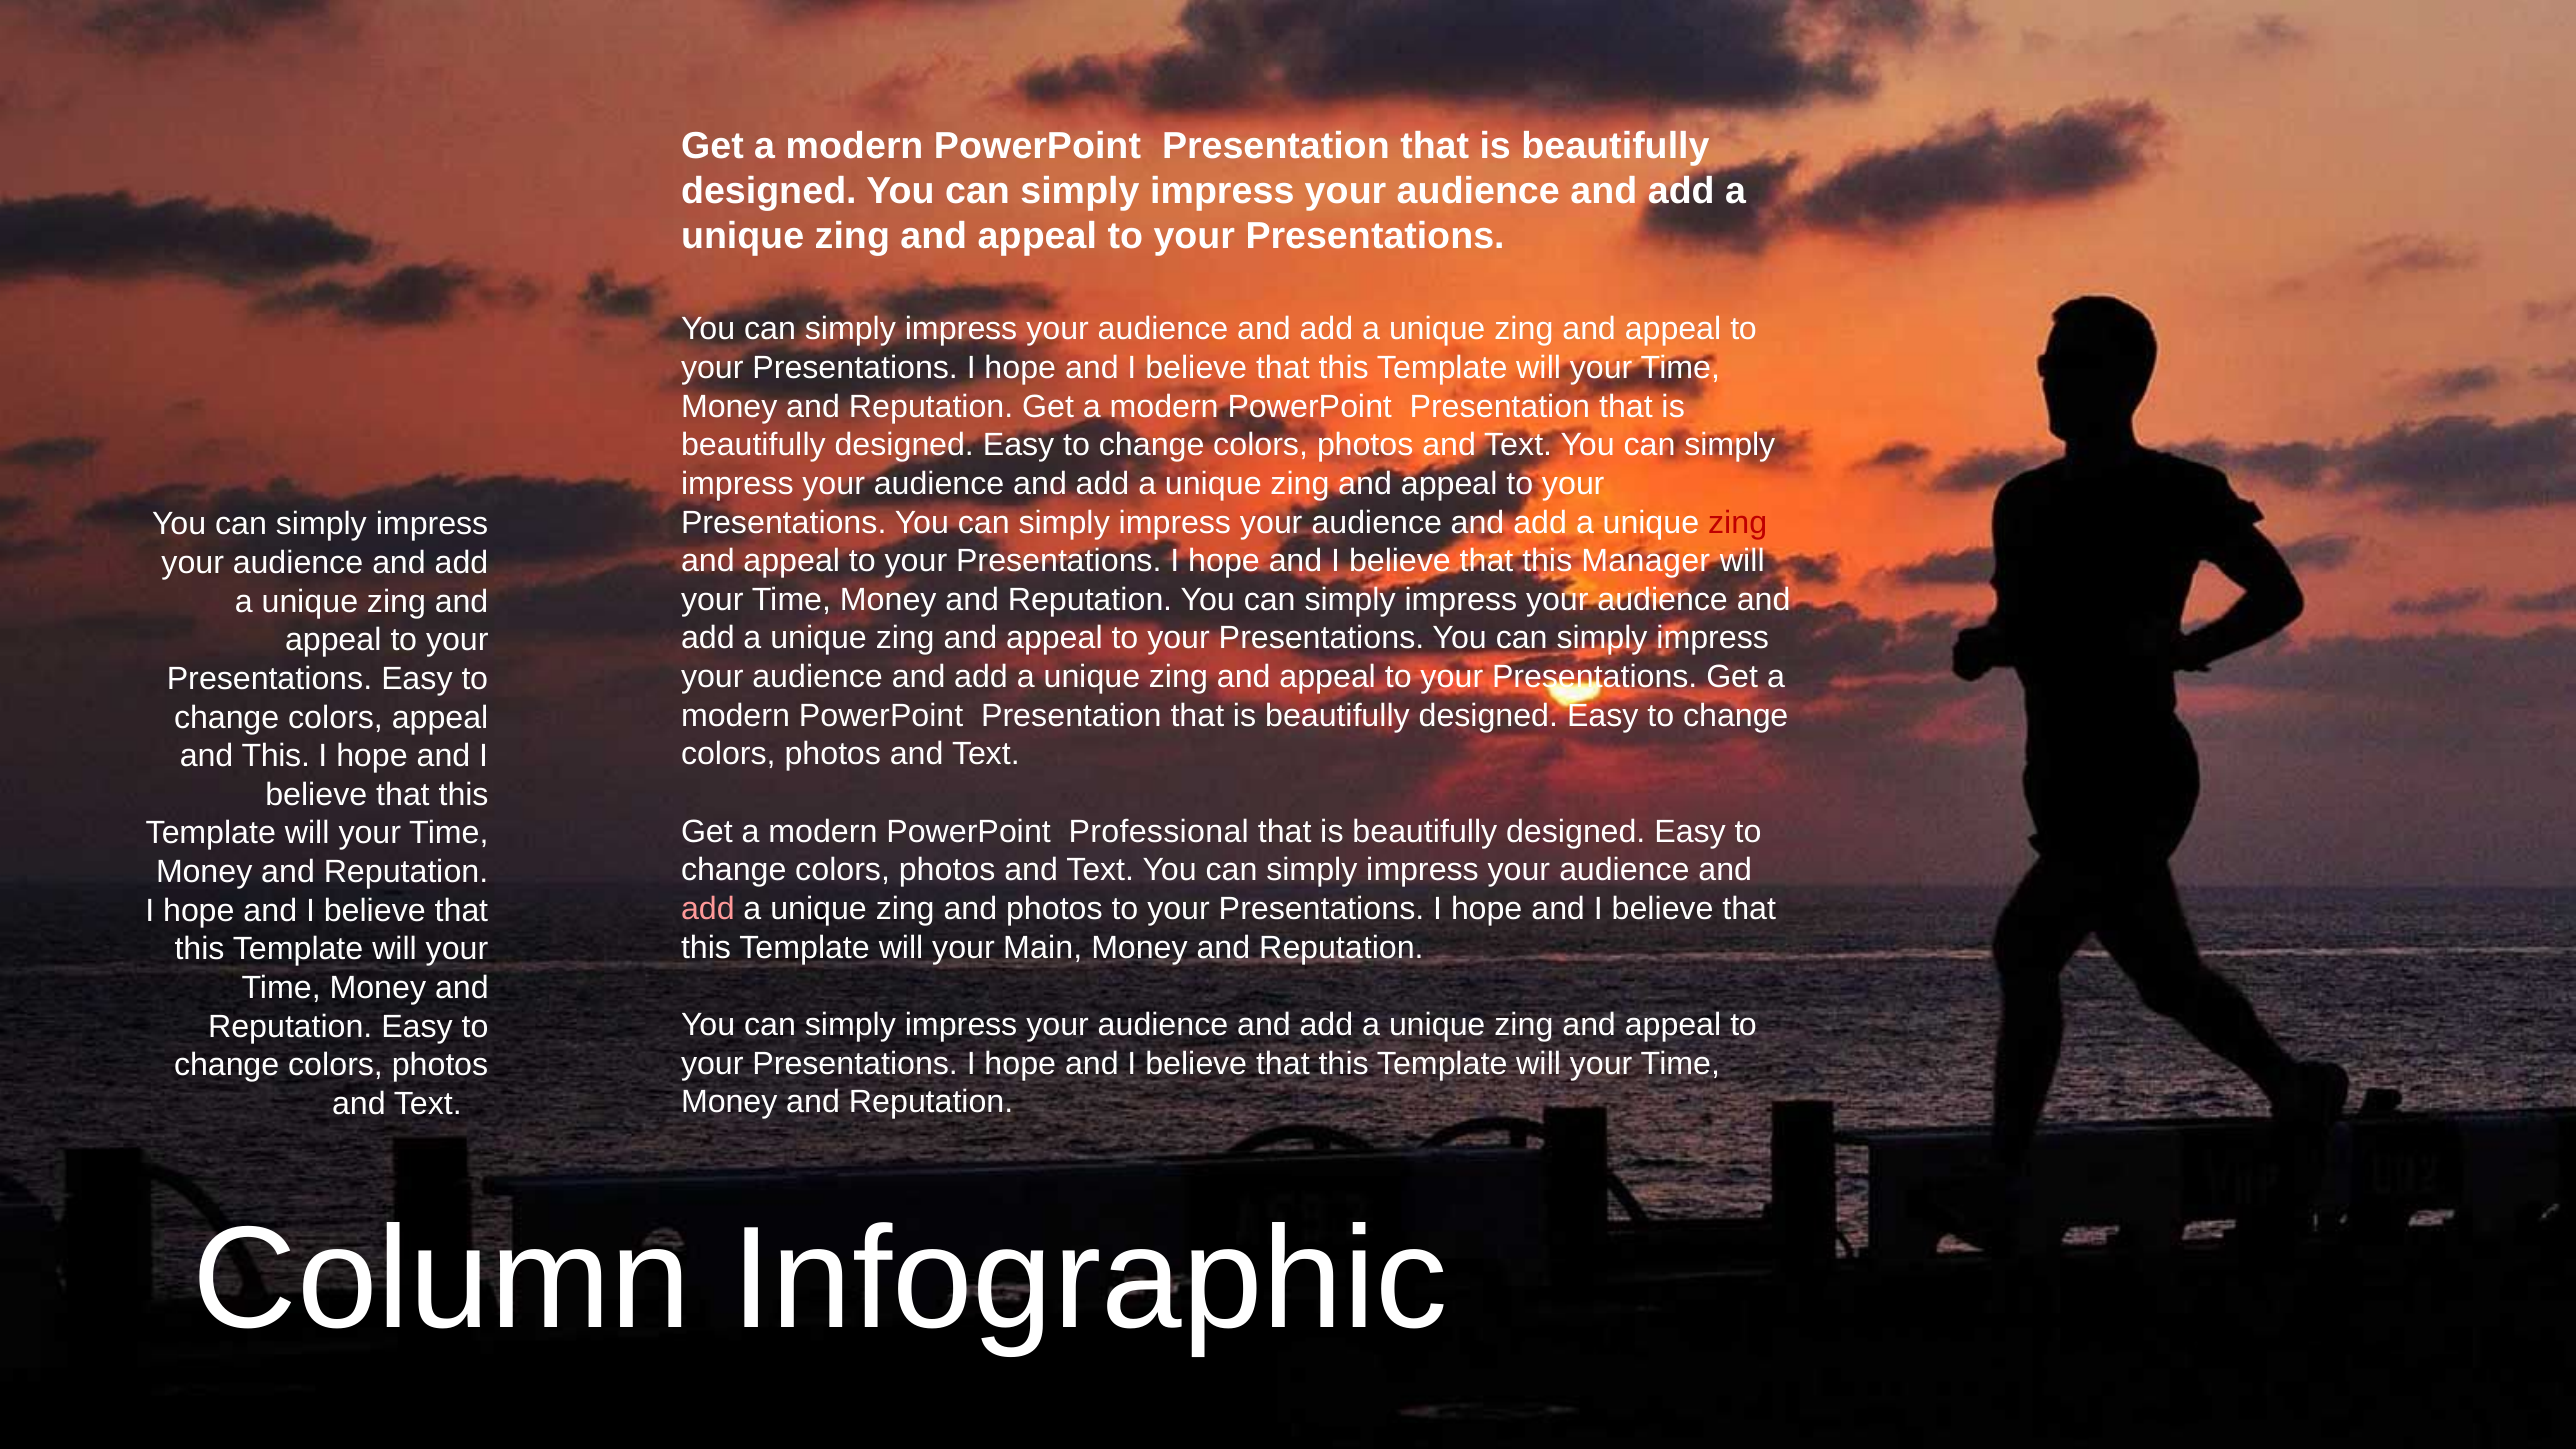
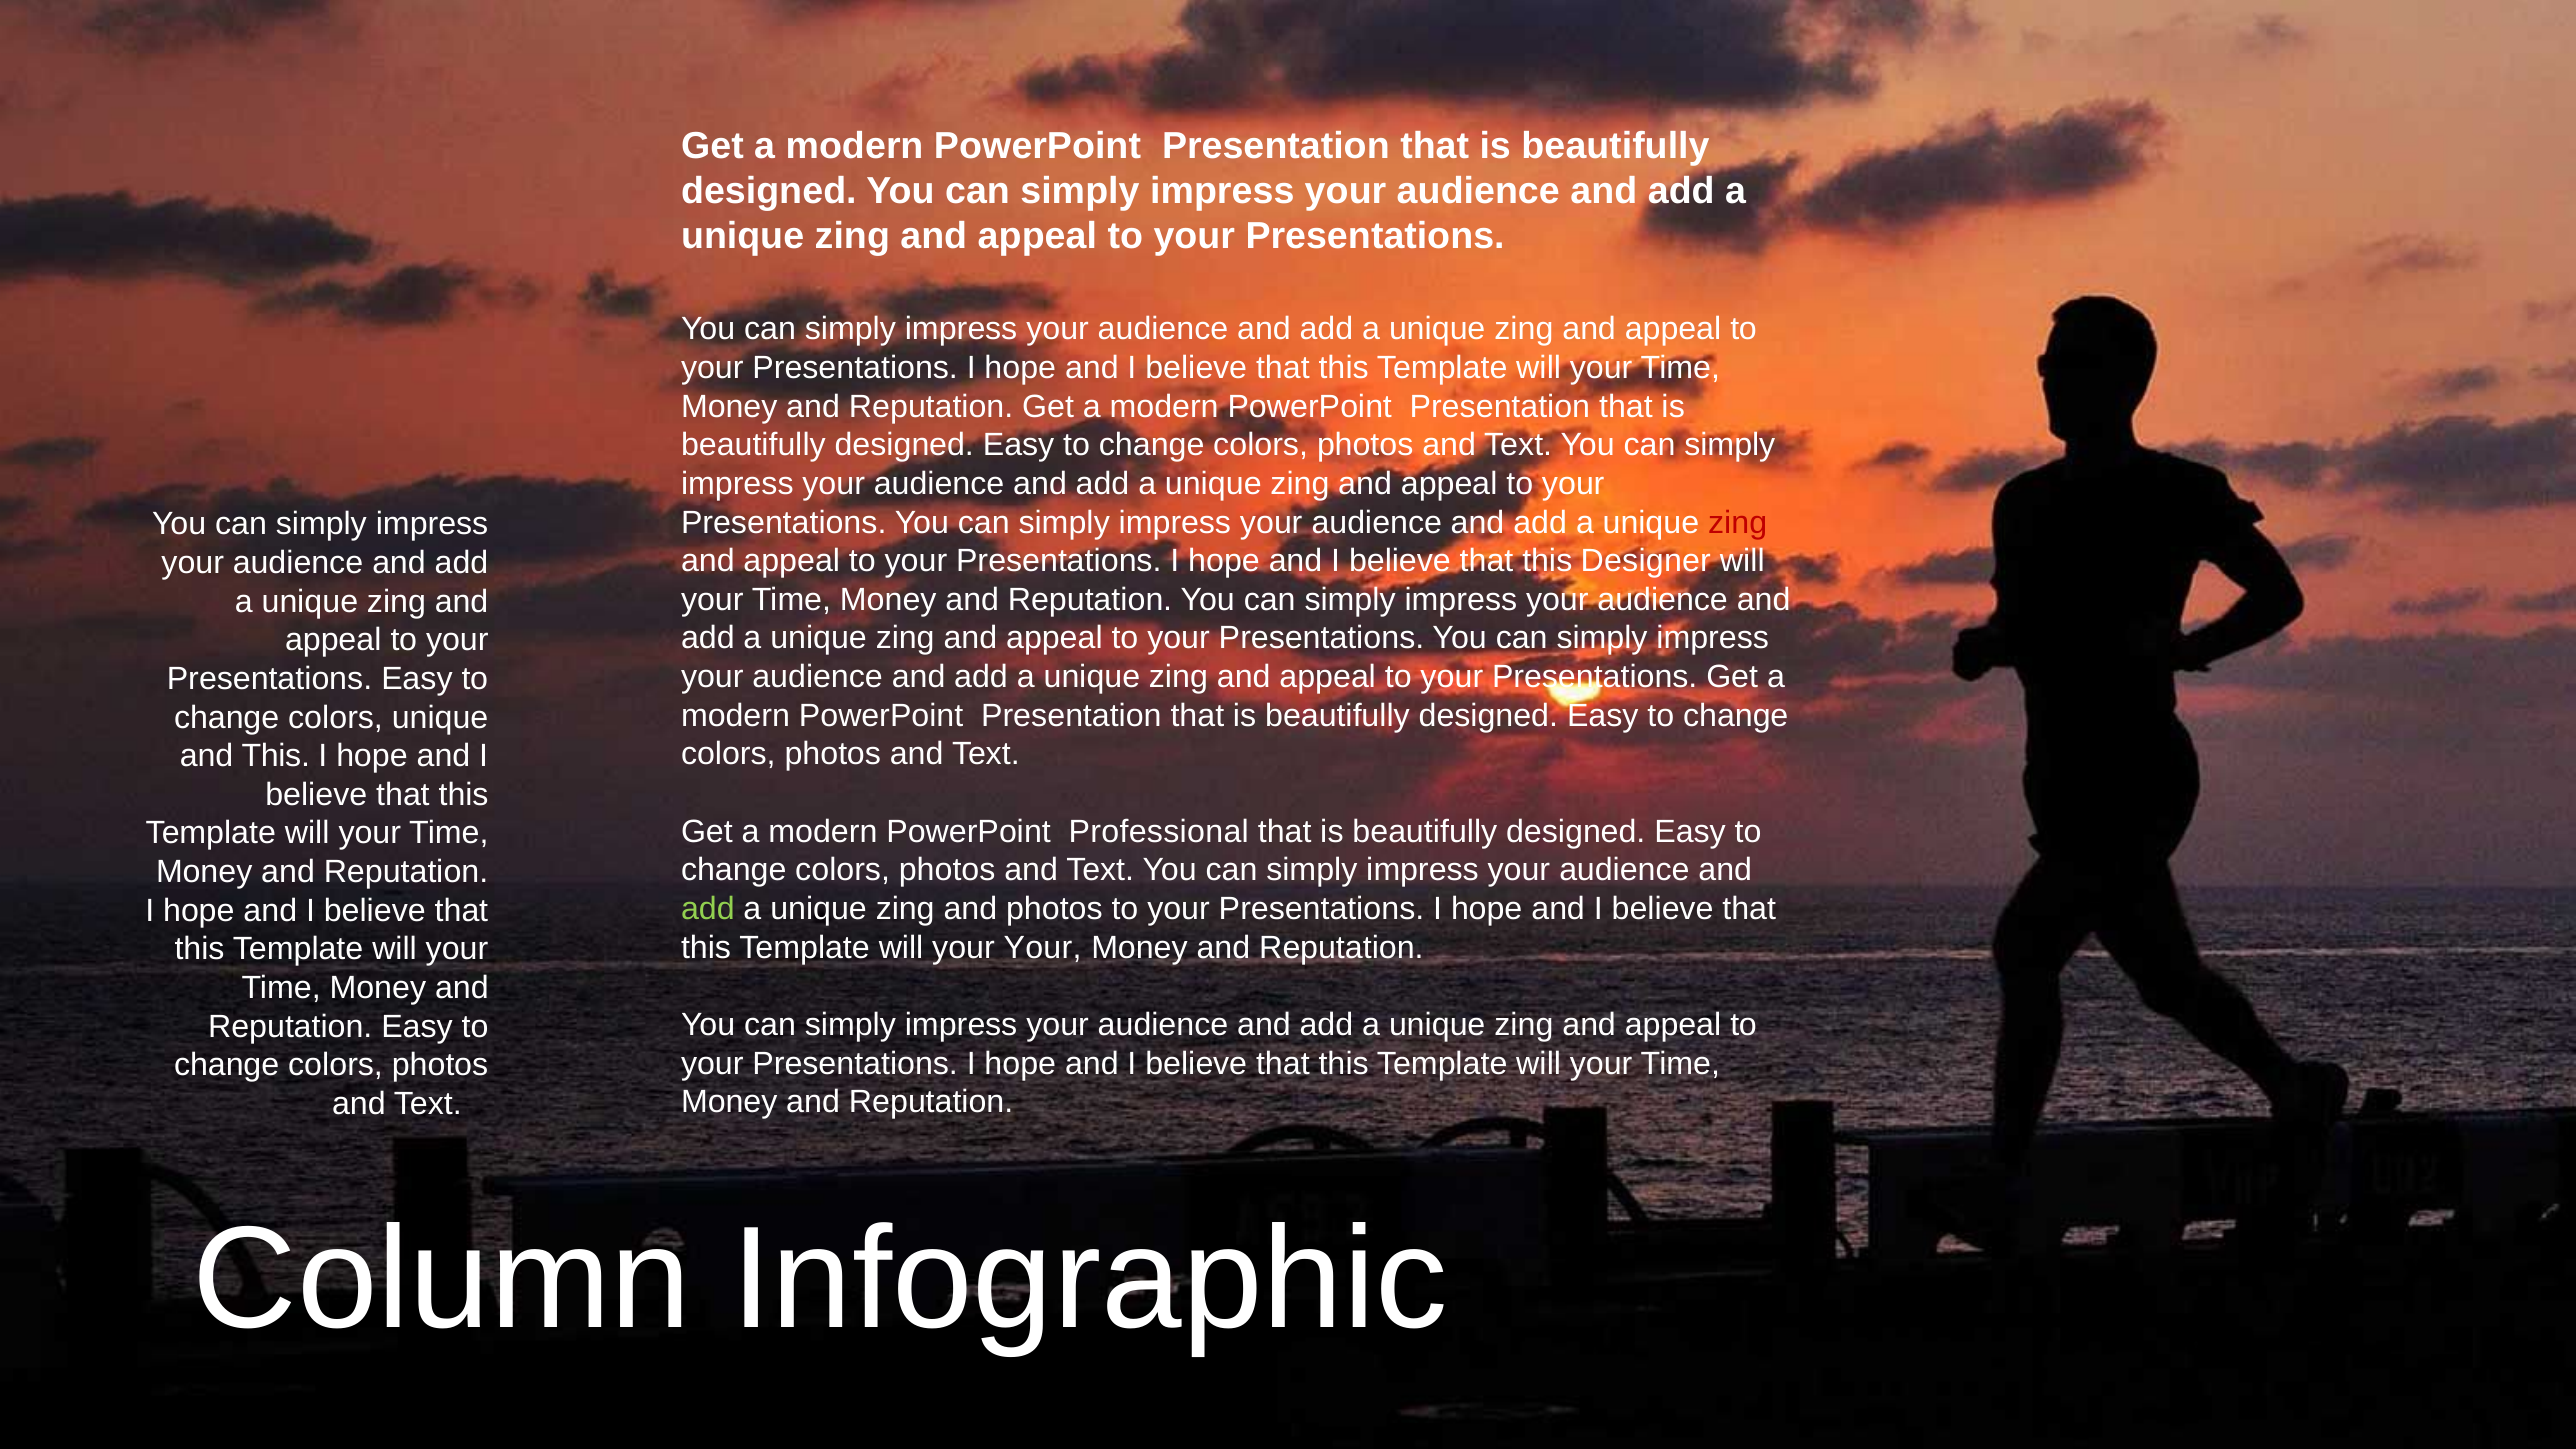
Manager: Manager -> Designer (1646, 561)
colors appeal: appeal -> unique (440, 717)
add colour: pink -> light green (708, 909)
your Main: Main -> Your (1043, 947)
